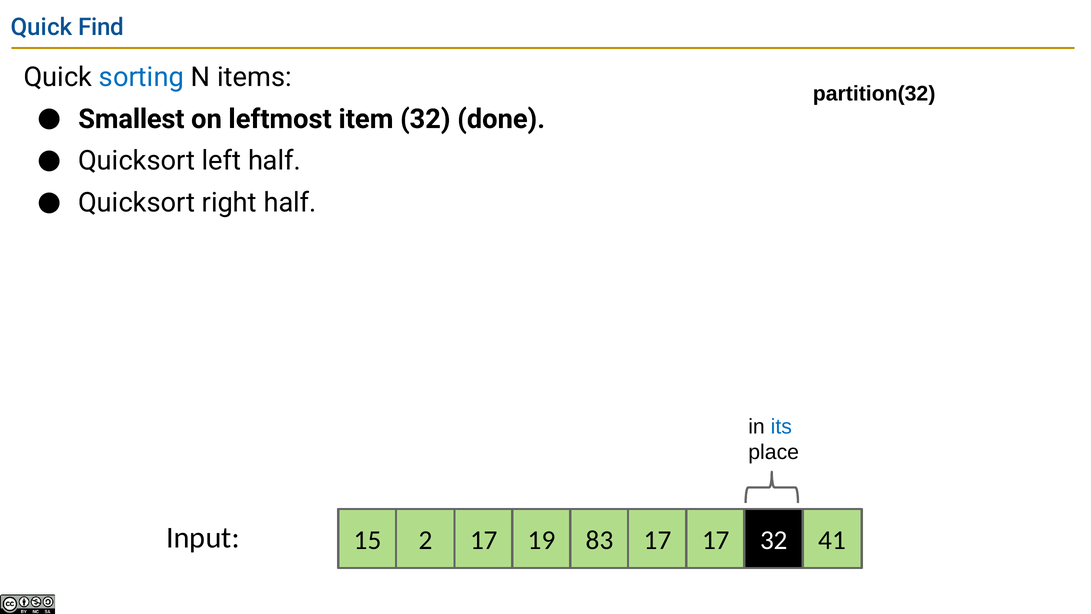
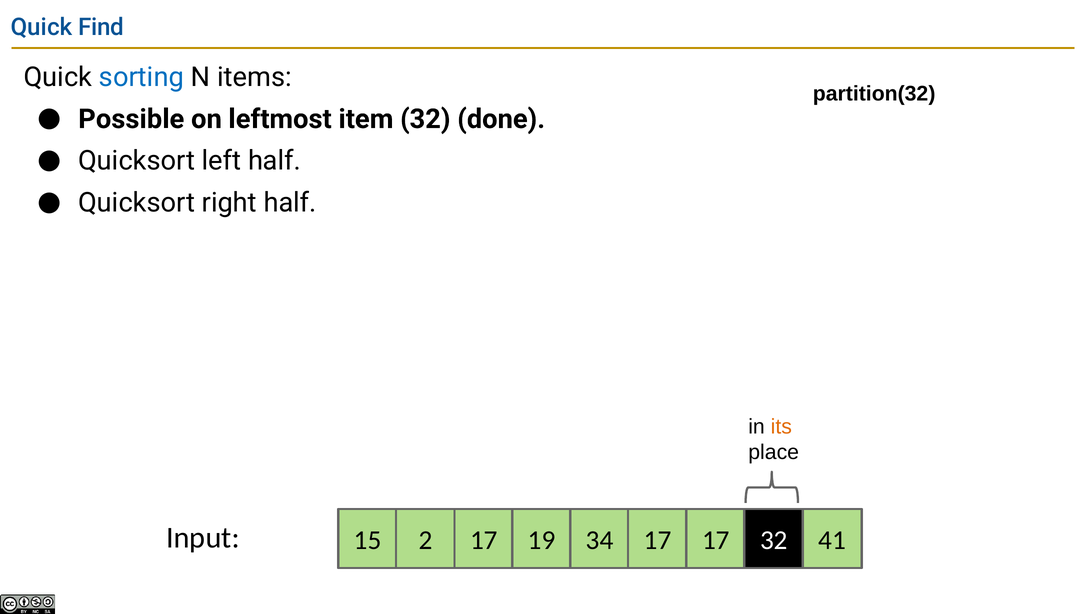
Smallest: Smallest -> Possible (131, 119)
its colour: blue -> orange (781, 427)
83: 83 -> 34 (600, 540)
